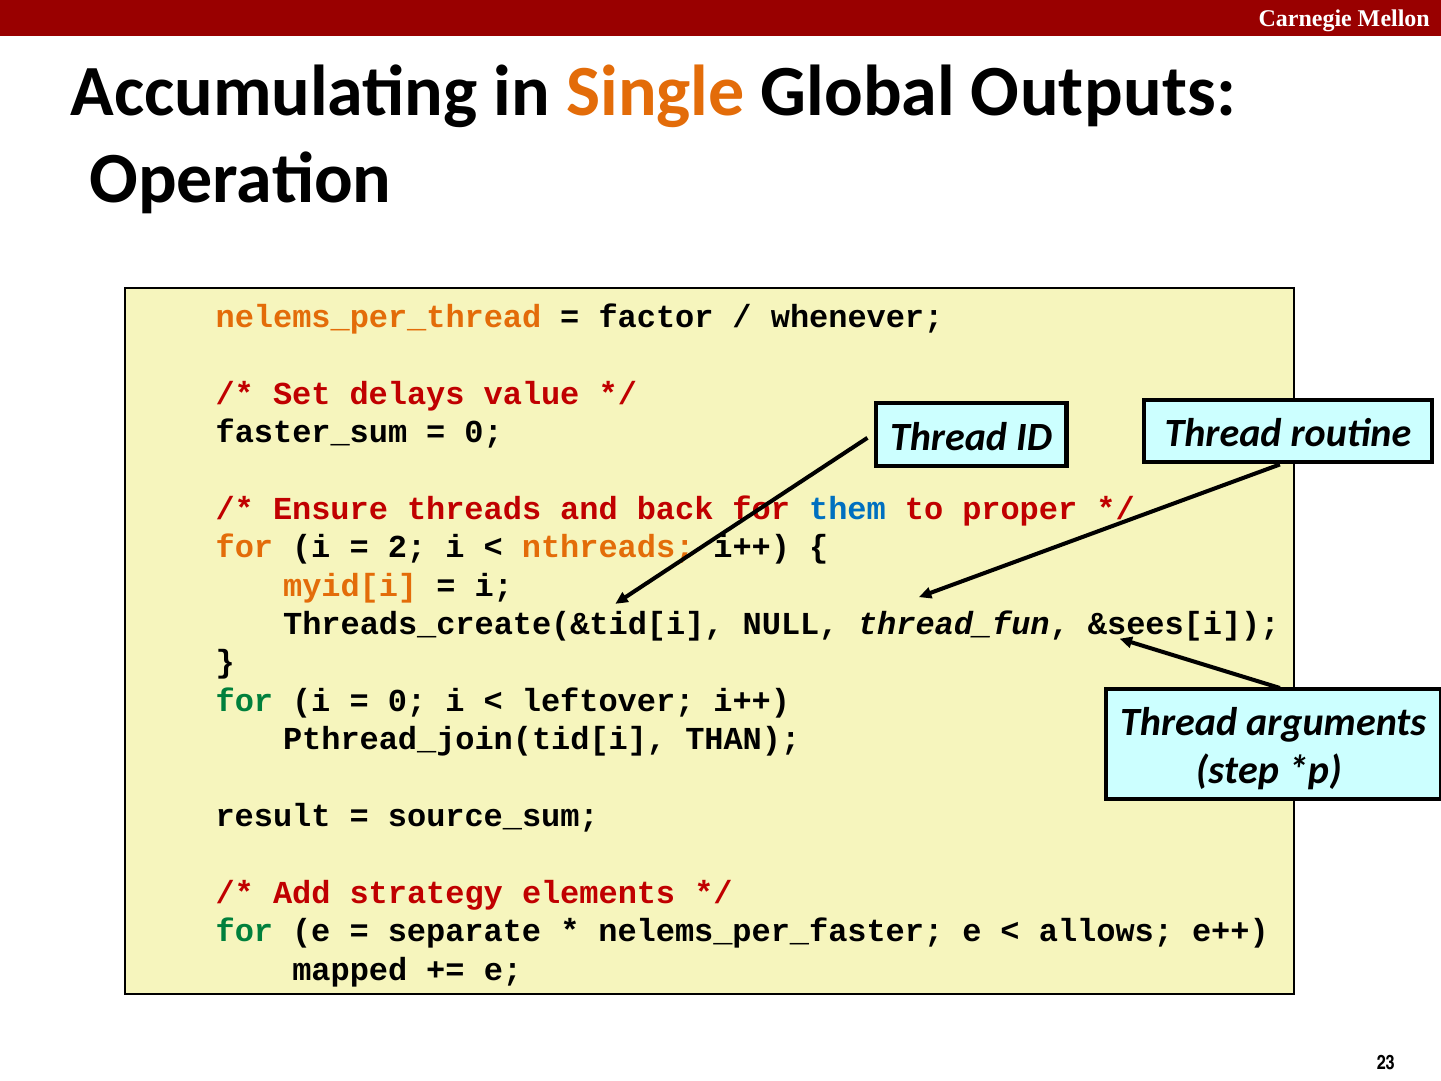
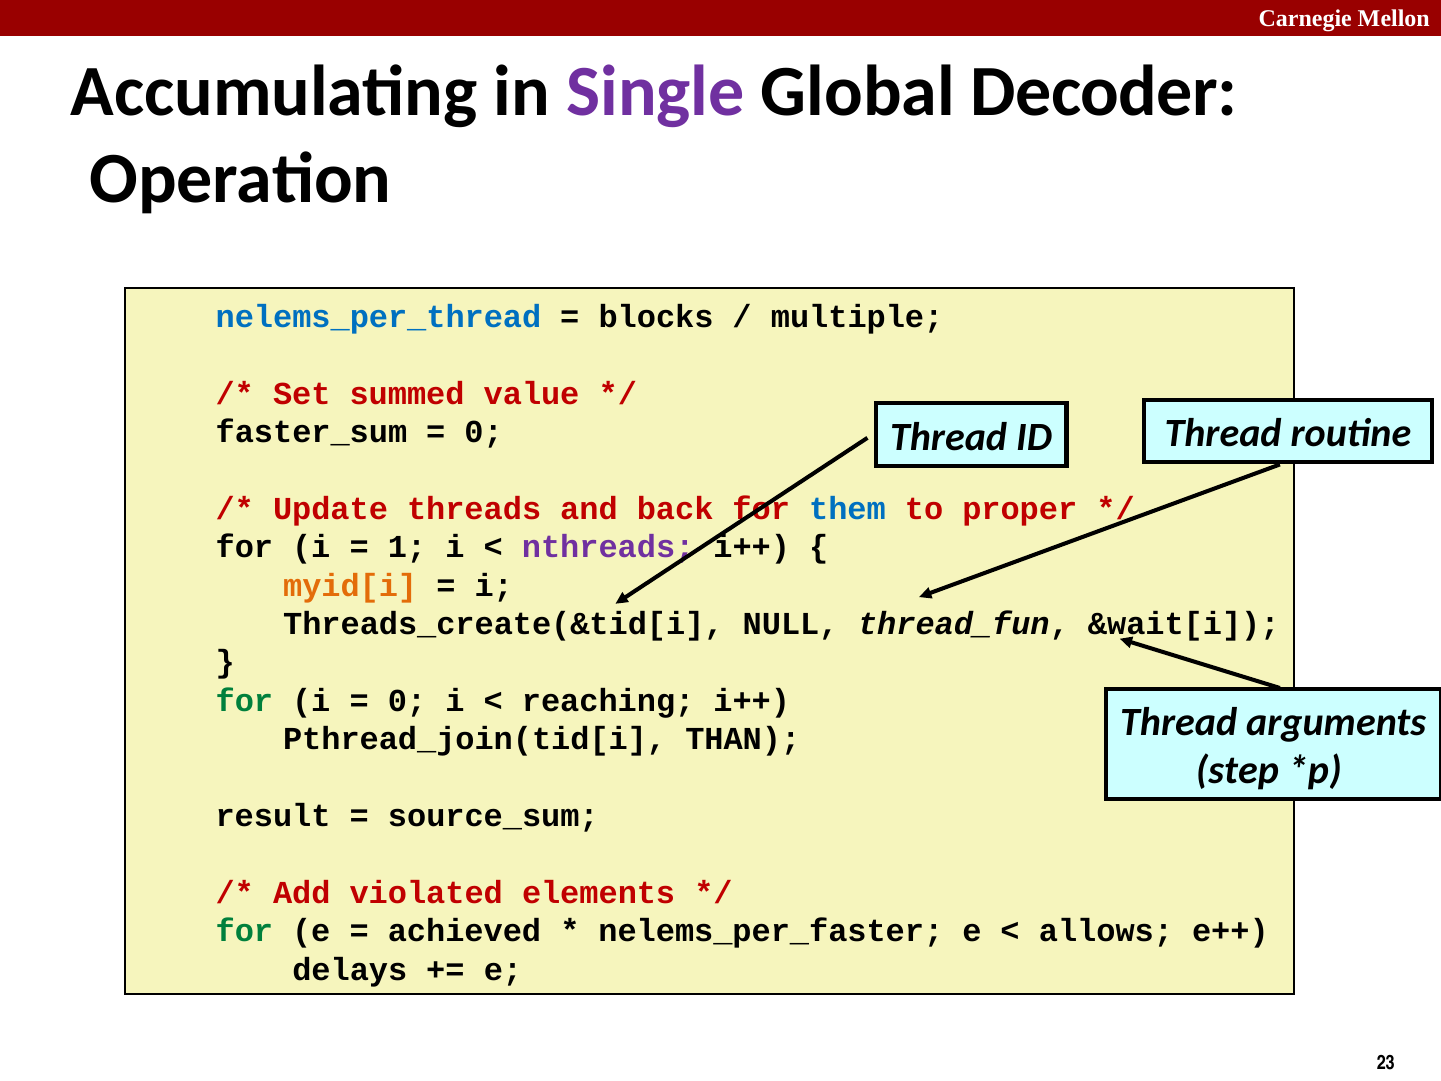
Single colour: orange -> purple (656, 92)
Outputs: Outputs -> Decoder (1104, 92)
nelems_per_thread colour: orange -> blue (378, 317)
factor: factor -> blocks (656, 317)
whenever: whenever -> multiple (857, 317)
delays: delays -> summed (407, 393)
Ensure: Ensure -> Update (331, 509)
for colour: orange -> black (244, 547)
2: 2 -> 1 (407, 547)
nthreads colour: orange -> purple (608, 547)
&sees[i: &sees[i -> &wait[i (1184, 624)
leftover: leftover -> reaching (608, 701)
strategy: strategy -> violated (426, 893)
separate: separate -> achieved (464, 931)
mapped: mapped -> delays (350, 969)
